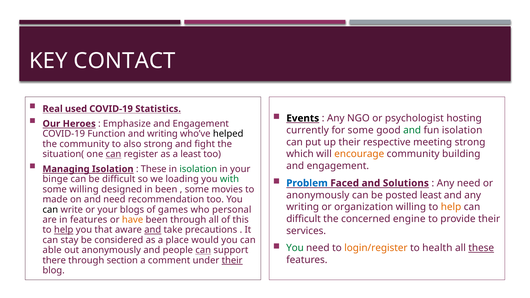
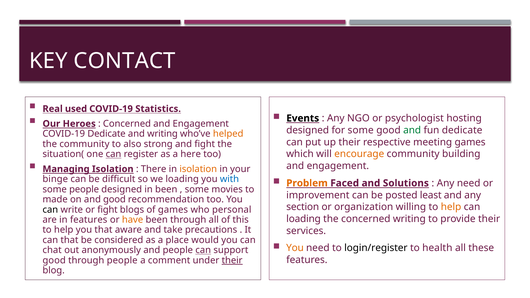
Emphasize: Emphasize -> Concerned (127, 124)
currently: currently -> designed (308, 130)
fun isolation: isolation -> dedicate (462, 130)
COVID-19 Function: Function -> Dedicate (107, 134)
helped colour: black -> orange (228, 134)
meeting strong: strong -> games (470, 142)
a least: least -> here (191, 154)
These: These -> There (154, 169)
isolation colour: green -> orange (198, 169)
with colour: green -> blue (229, 179)
Problem colour: blue -> orange (307, 183)
some willing: willing -> people (84, 189)
anonymously: anonymously -> improvement (318, 195)
and need: need -> good (114, 200)
writing: writing -> section (303, 207)
or your: your -> fight (107, 210)
difficult: difficult -> loading (304, 219)
concerned engine: engine -> writing (409, 219)
help underline: present -> none (64, 230)
and underline: present -> none (153, 230)
can stay: stay -> that (69, 240)
You colour: green -> orange (295, 248)
login/register colour: orange -> black (376, 248)
these underline: present -> none (481, 248)
able: able -> chat (52, 250)
there: there -> good (54, 260)
through section: section -> people (122, 260)
